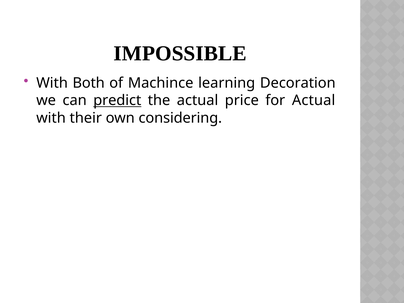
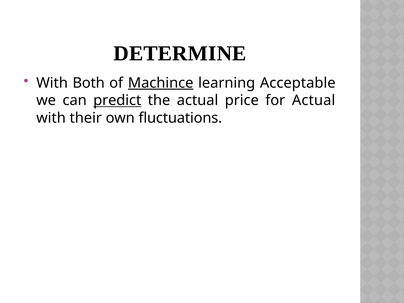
IMPOSSIBLE: IMPOSSIBLE -> DETERMINE (180, 53)
Machince underline: none -> present (161, 83)
Decoration: Decoration -> Acceptable (298, 83)
considering: considering -> fluctuations (180, 118)
